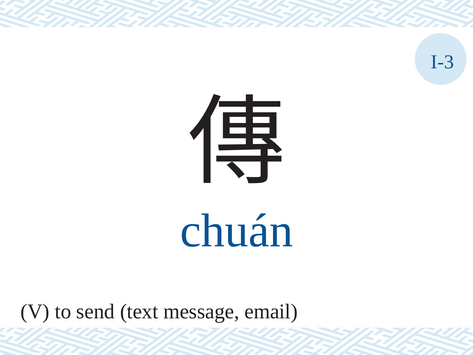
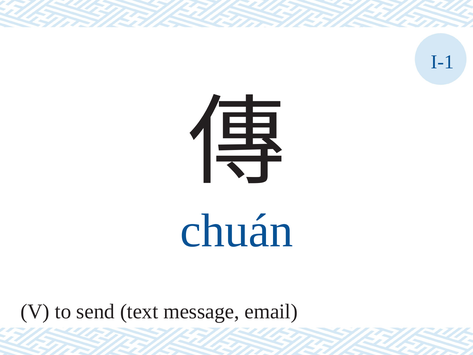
I-3: I-3 -> I-1 (442, 62)
